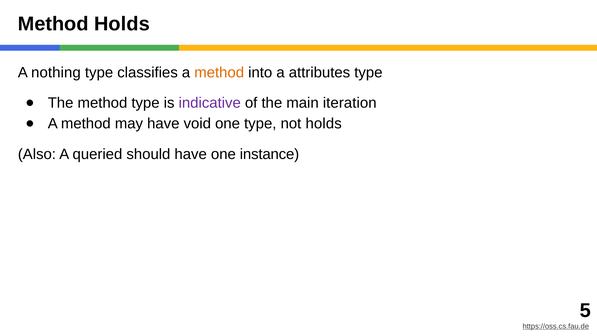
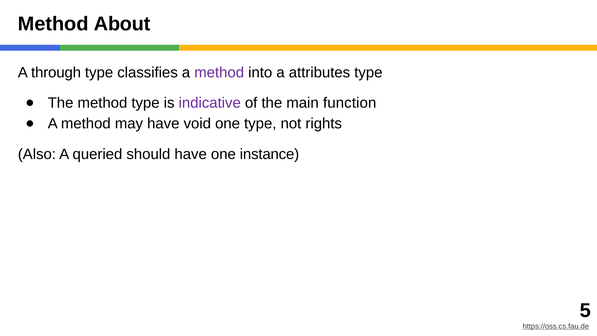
Method Holds: Holds -> About (122, 24)
nothing: nothing -> through (56, 72)
method colour: orange -> purple (219, 72)
iteration: iteration -> function (350, 103)
not holds: holds -> rights (324, 124)
